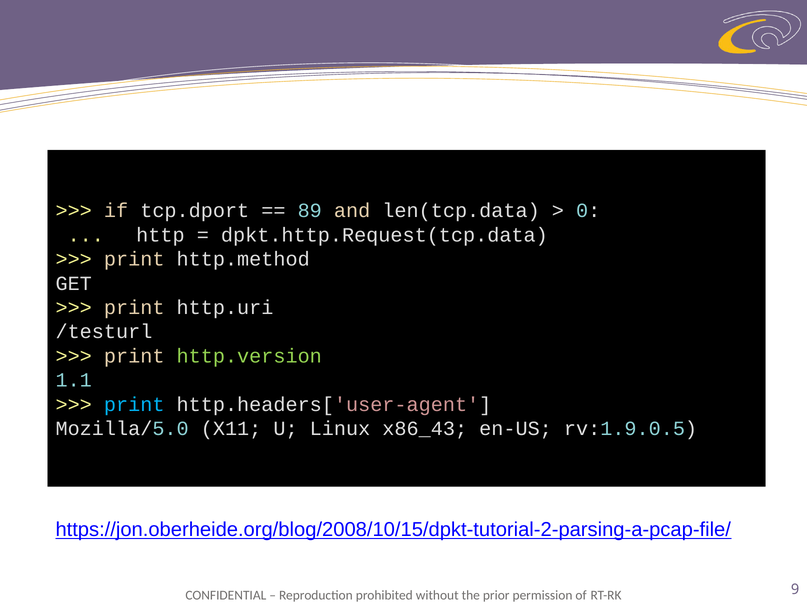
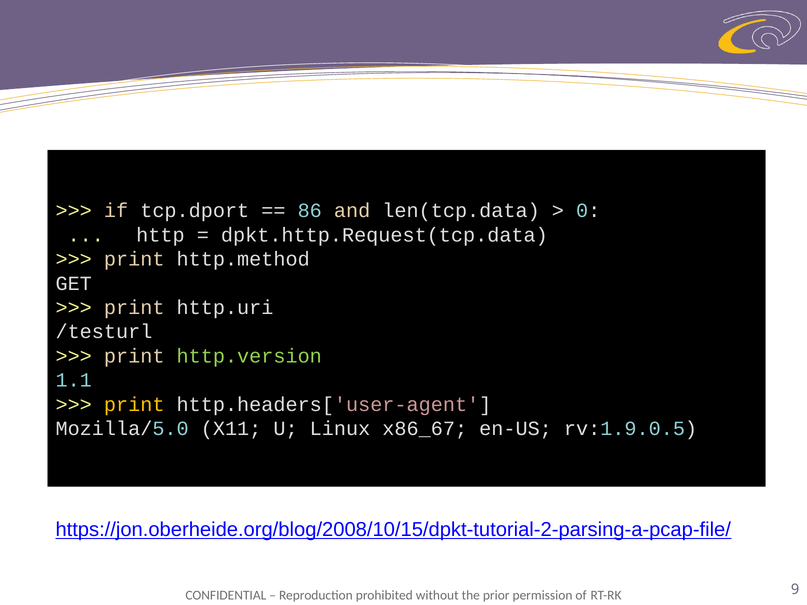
89: 89 -> 86 (310, 211)
print colour: light blue -> yellow (134, 405)
x86_43: x86_43 -> x86_67 (425, 429)
